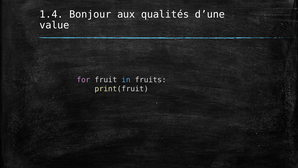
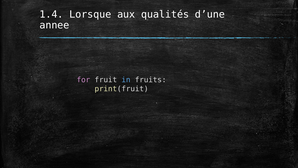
Bonjour: Bonjour -> Lorsque (90, 14)
value: value -> annee (54, 25)
